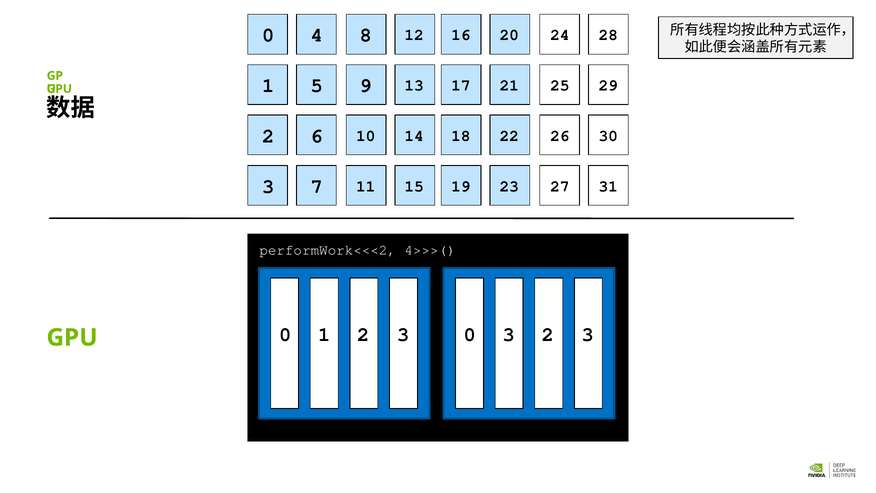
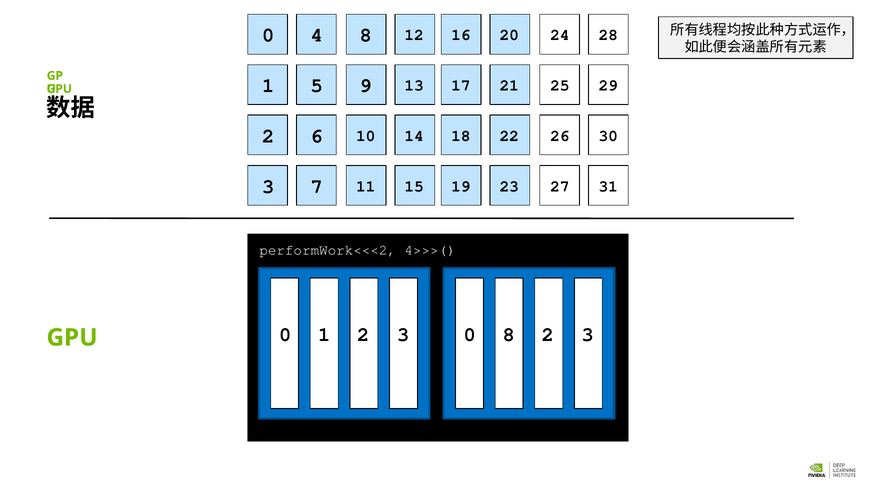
0 3: 3 -> 8 (509, 334)
